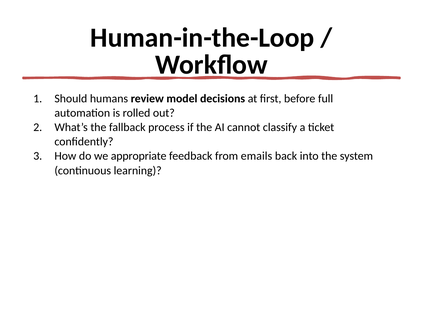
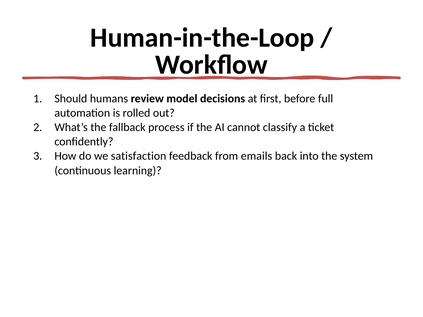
appropriate: appropriate -> satisfaction (139, 156)
